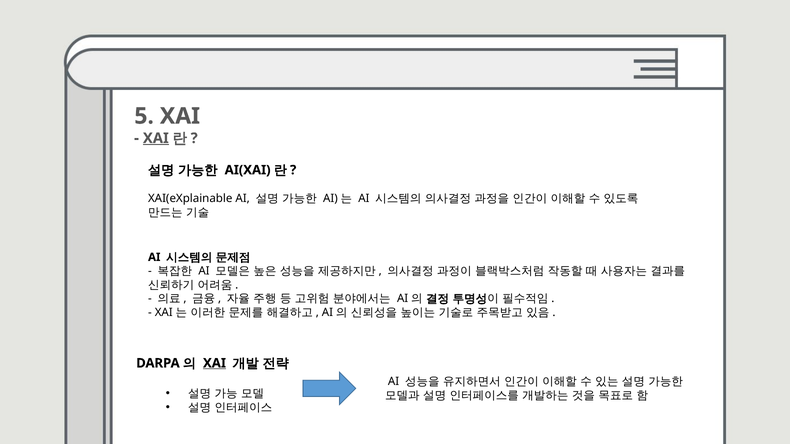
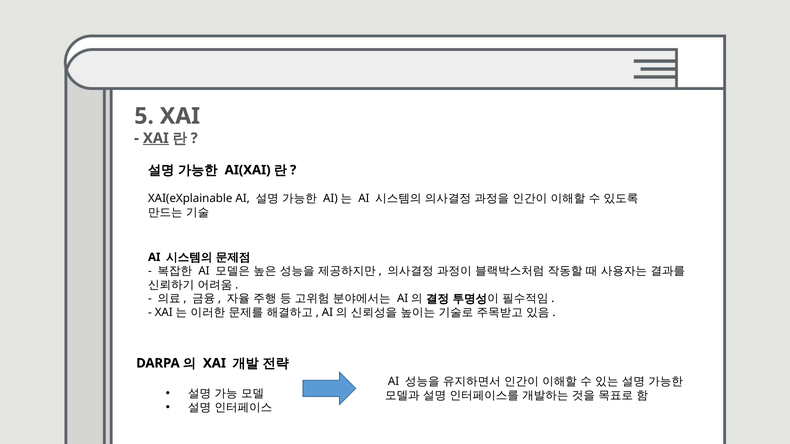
XAI underline: present -> none (214, 363)
